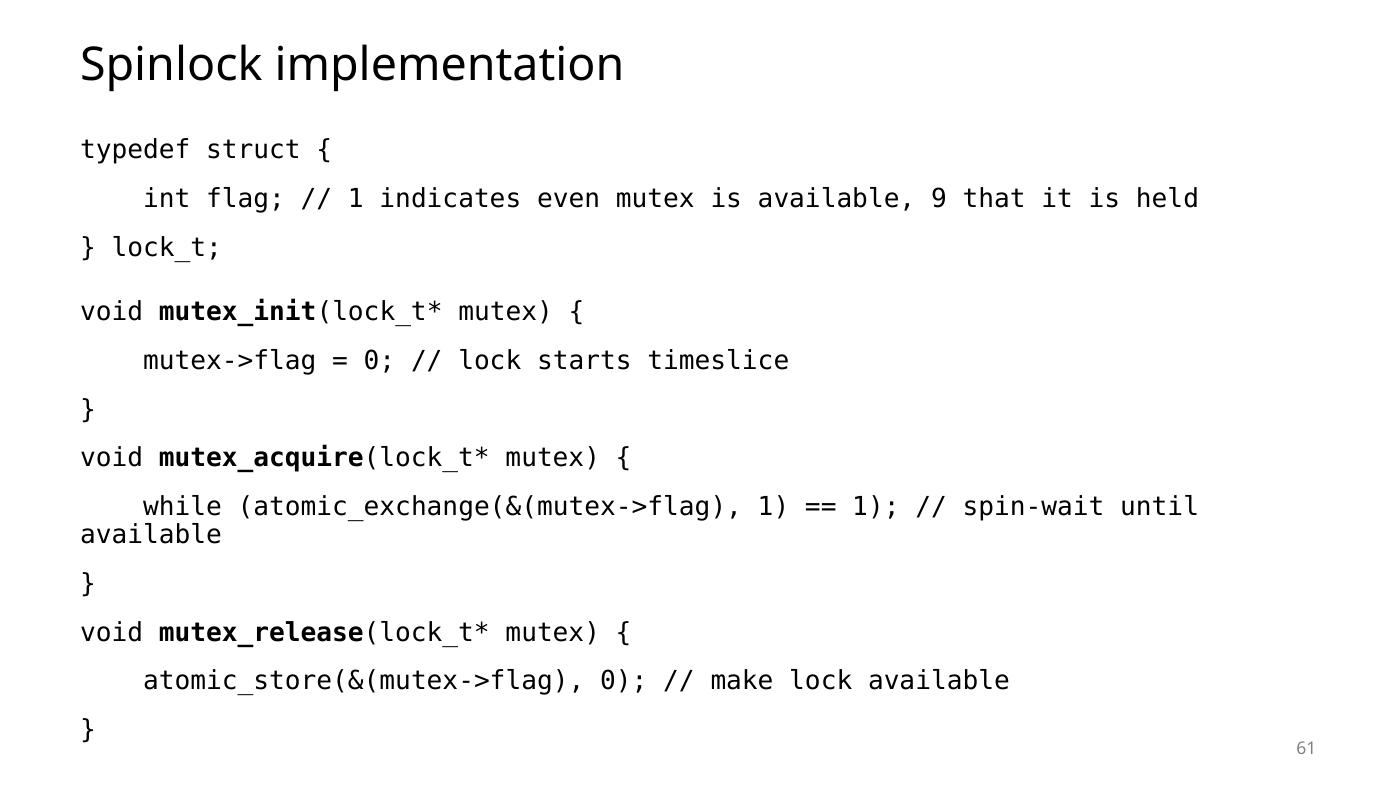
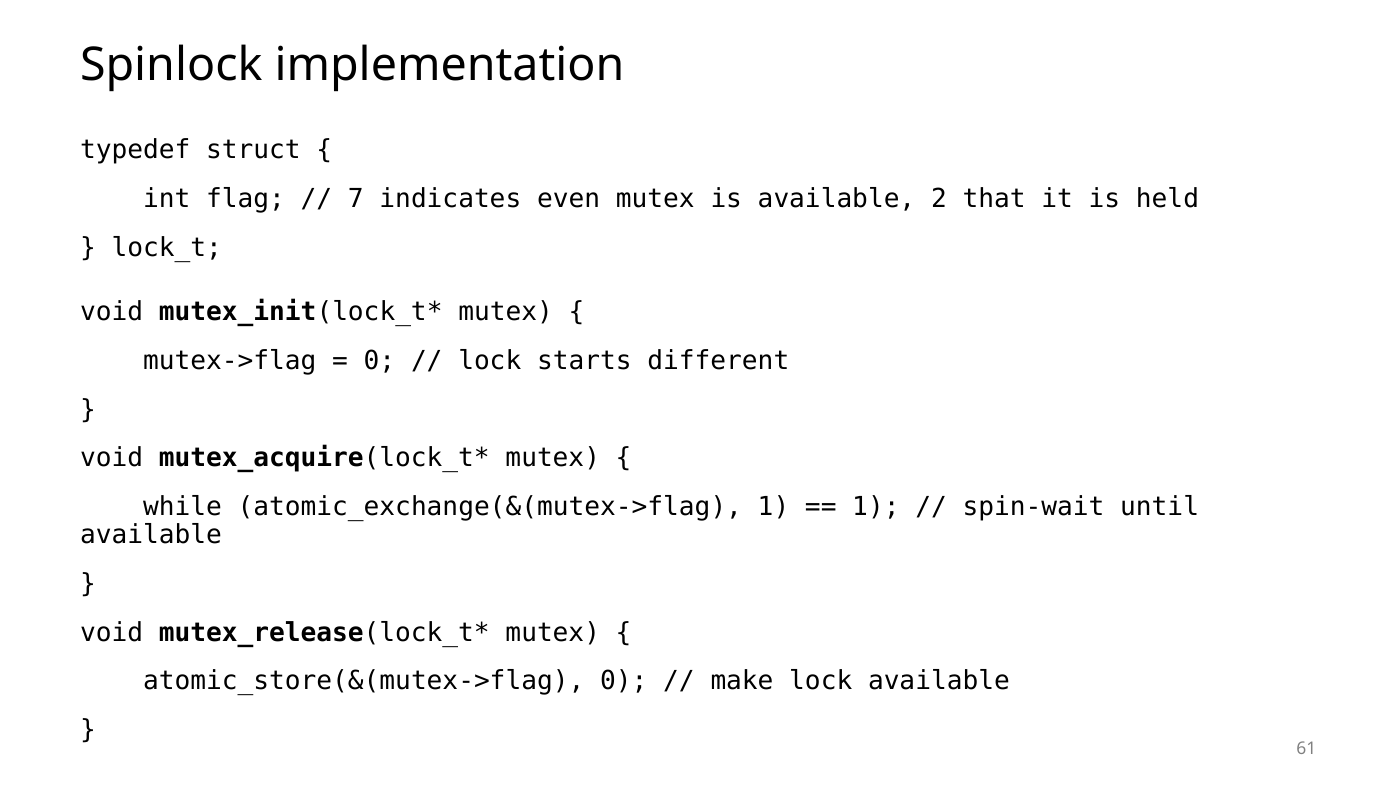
1: 1 -> 7 (356, 199)
9: 9 -> 2 (939, 199)
timeslice: timeslice -> different (718, 361)
